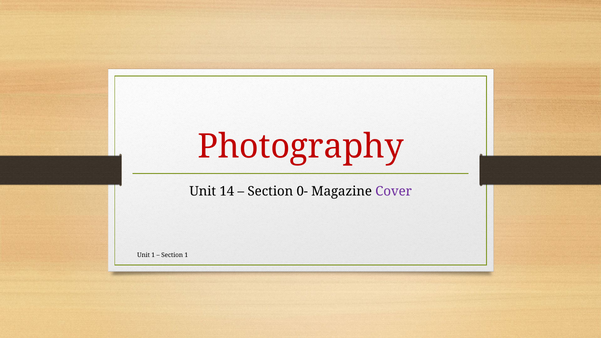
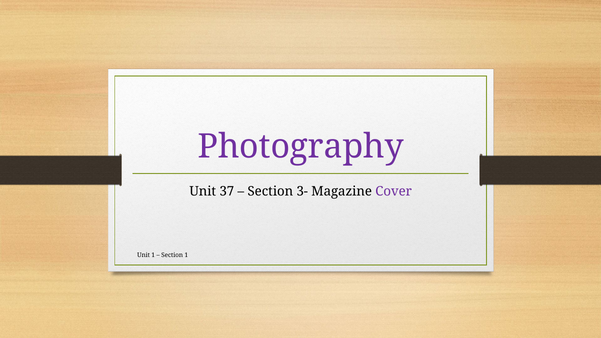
Photography colour: red -> purple (301, 147)
14: 14 -> 37 (227, 191)
0-: 0- -> 3- (302, 191)
